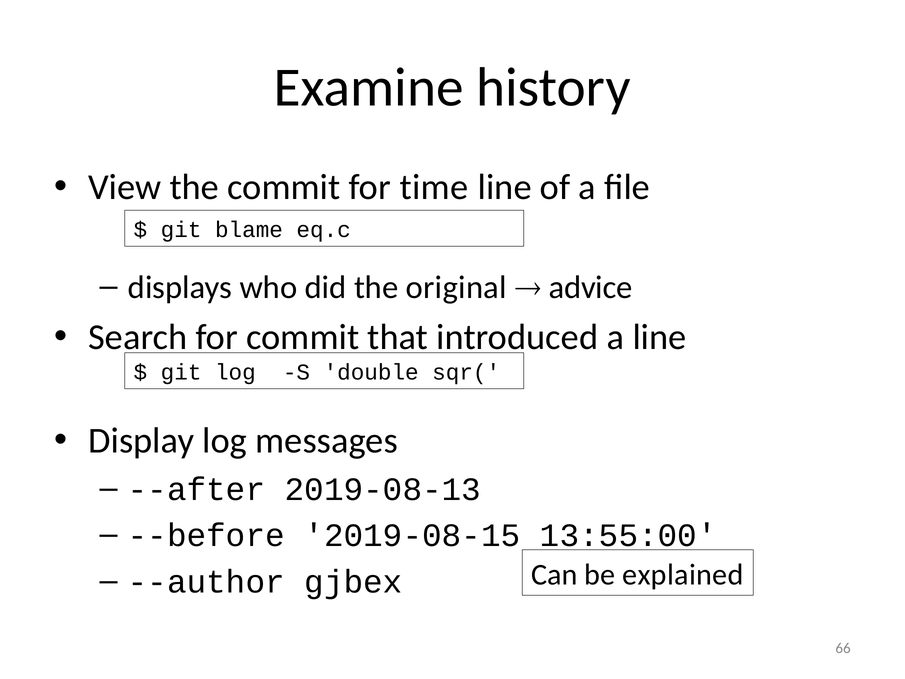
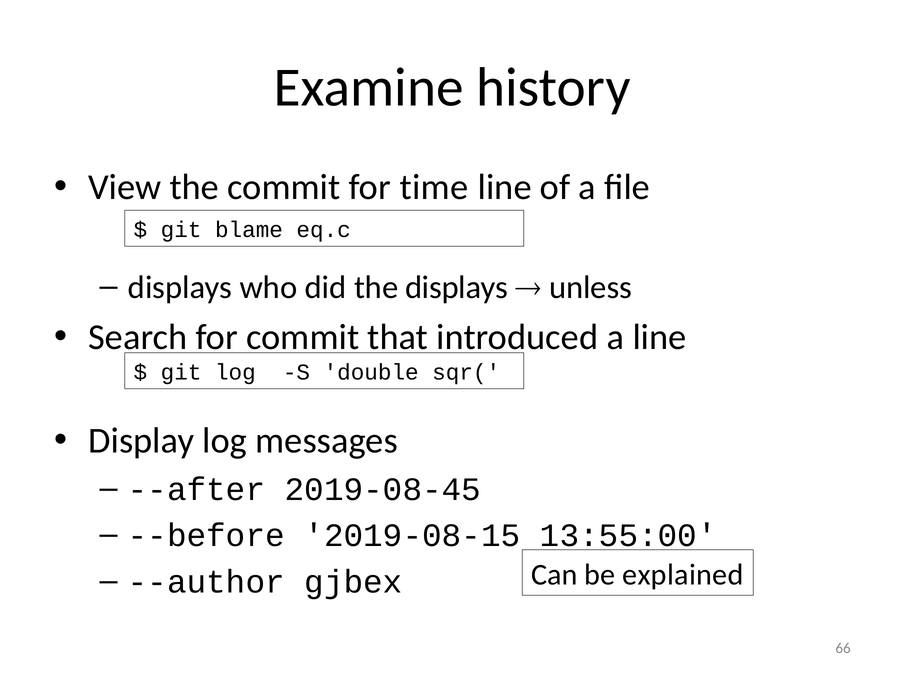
the original: original -> displays (457, 287)
advice: advice -> unless (591, 287)
2019-08-13: 2019-08-13 -> 2019-08-45 (383, 489)
